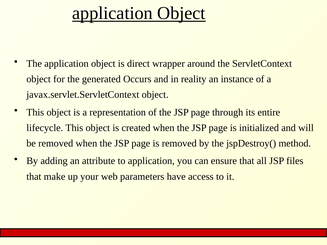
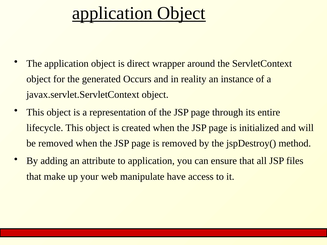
parameters: parameters -> manipulate (142, 177)
